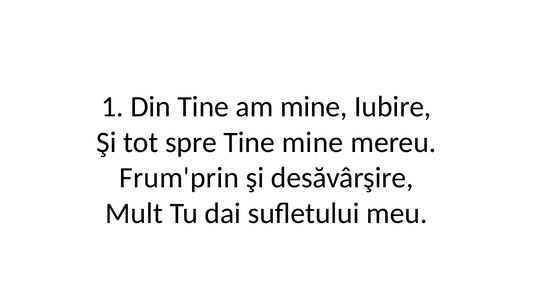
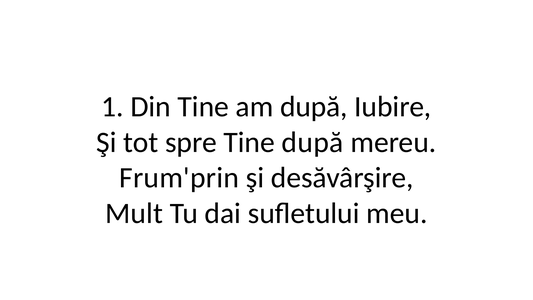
am mine: mine -> după (314, 107)
Tine mine: mine -> după (313, 142)
